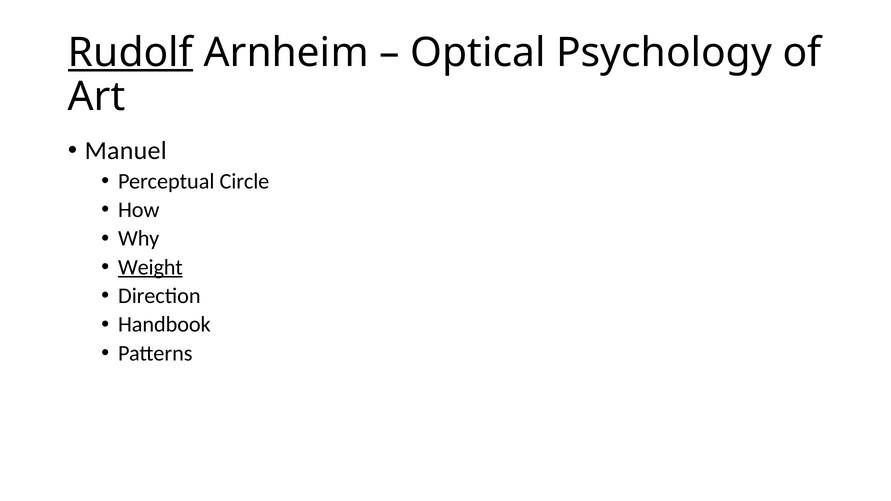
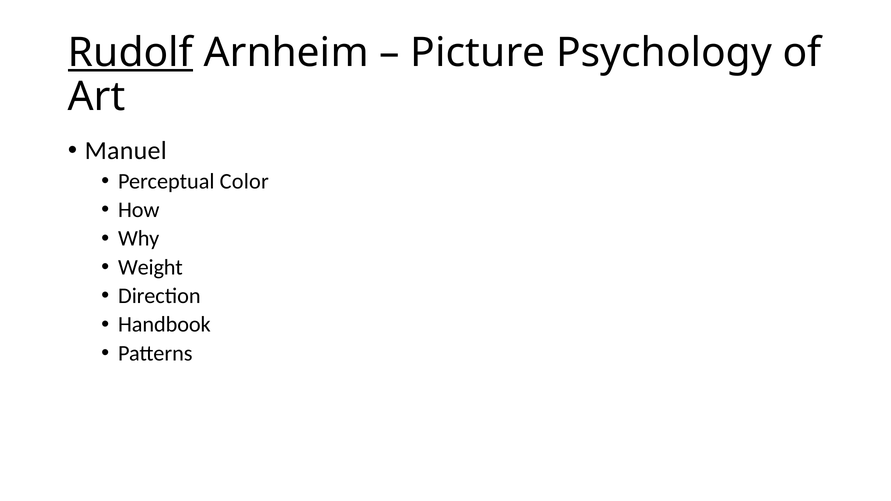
Optical: Optical -> Picture (478, 53)
Circle: Circle -> Color (244, 181)
Weight underline: present -> none (150, 267)
